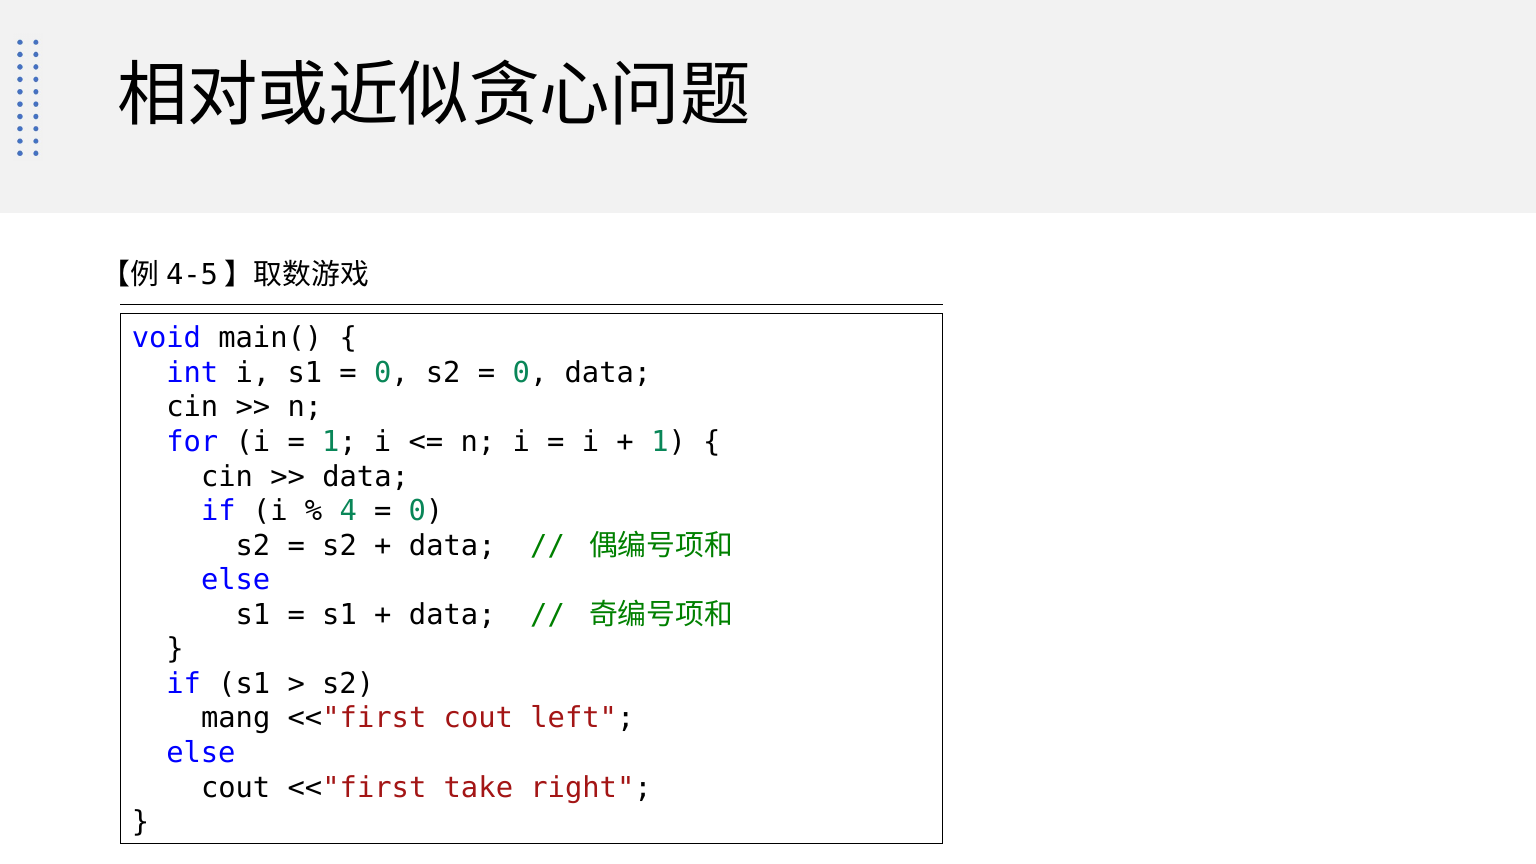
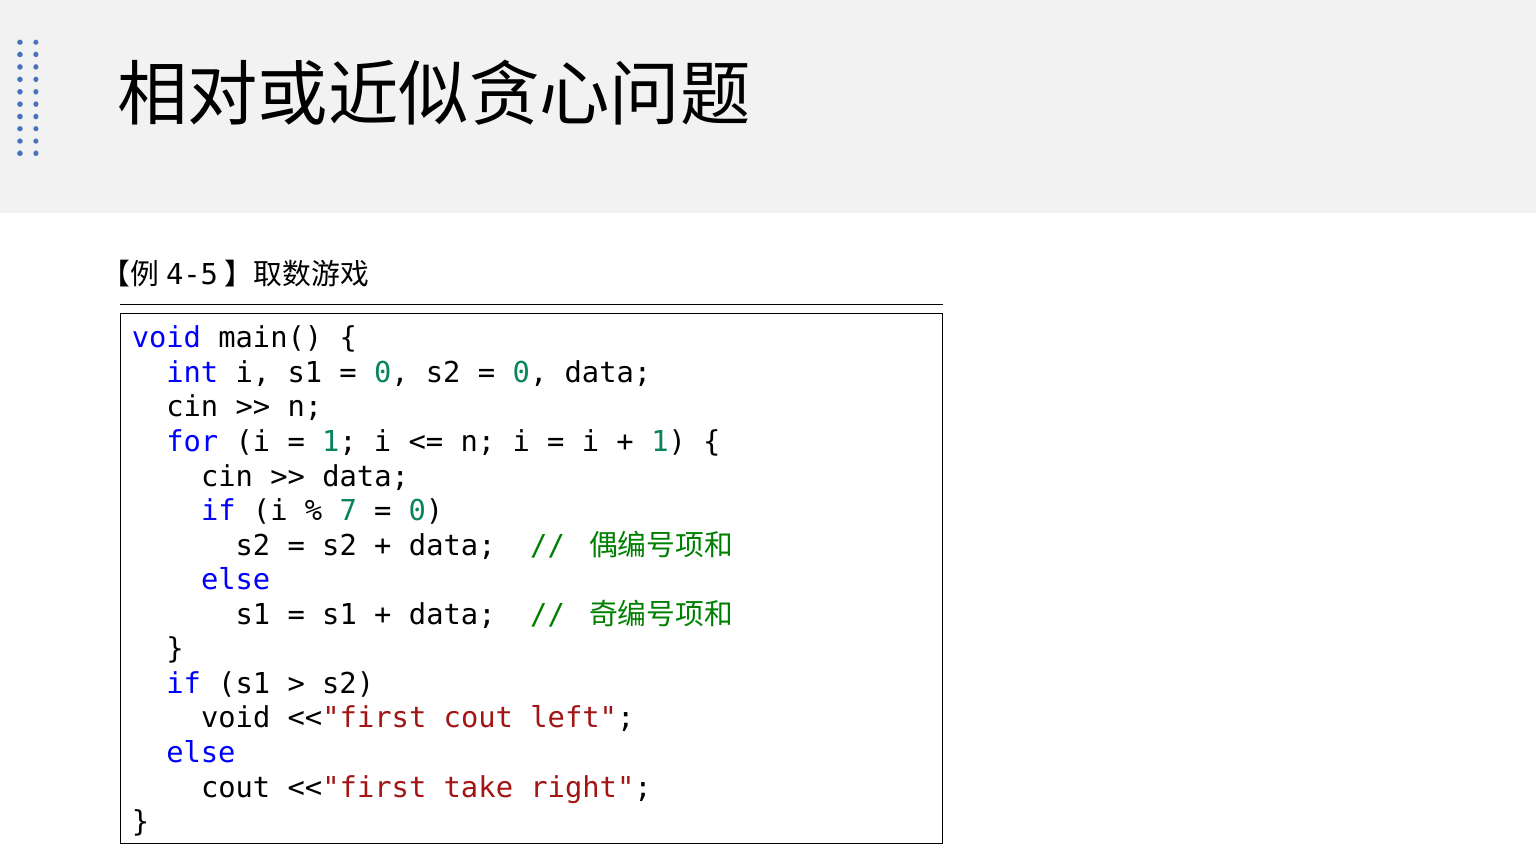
4: 4 -> 7 (348, 511)
mang: mang -> void (236, 718)
